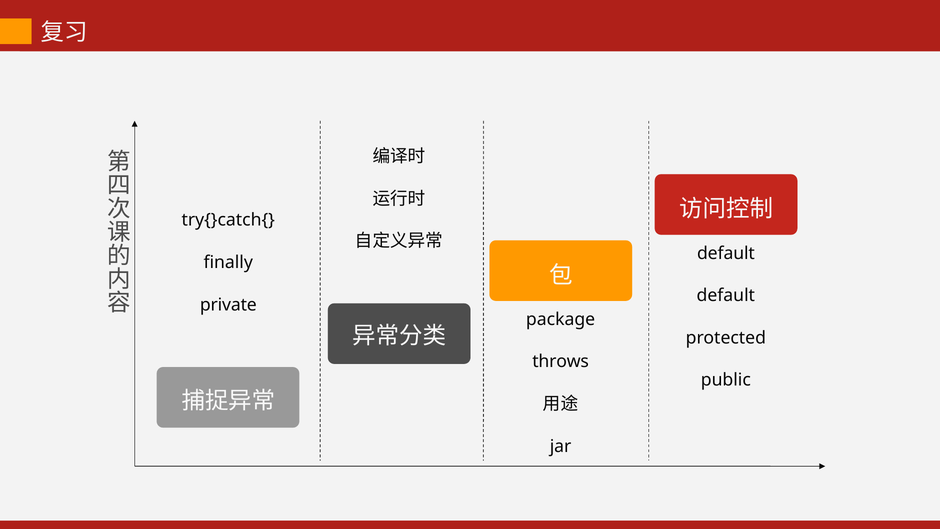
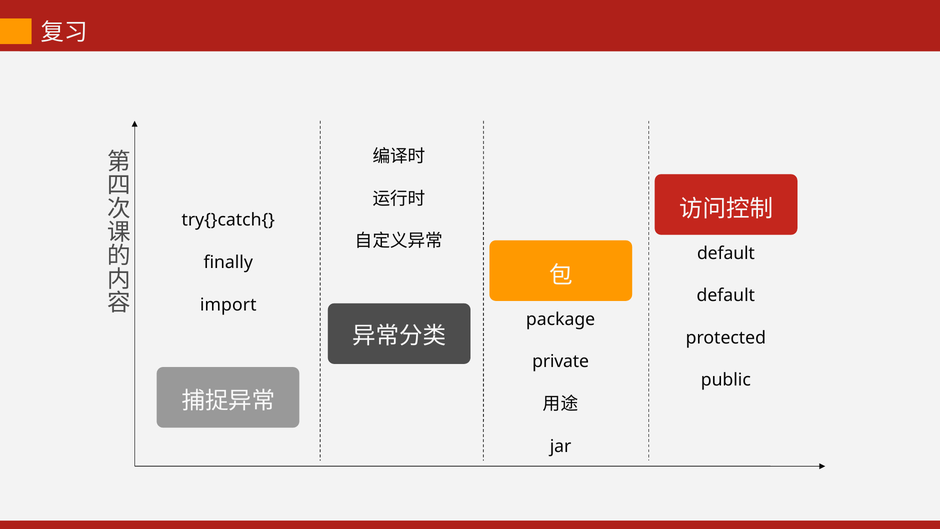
private: private -> import (228, 304)
throws: throws -> private (561, 361)
